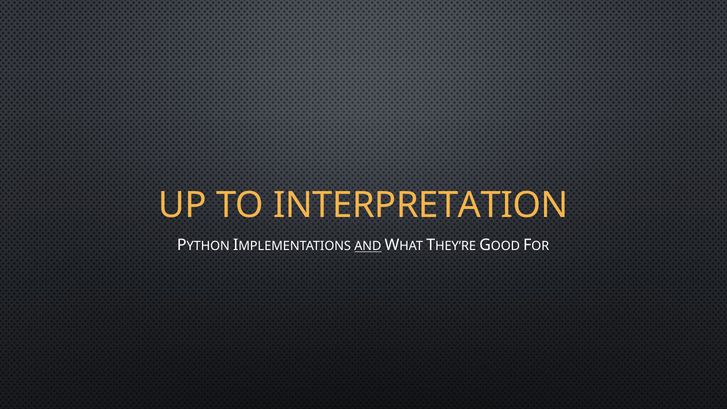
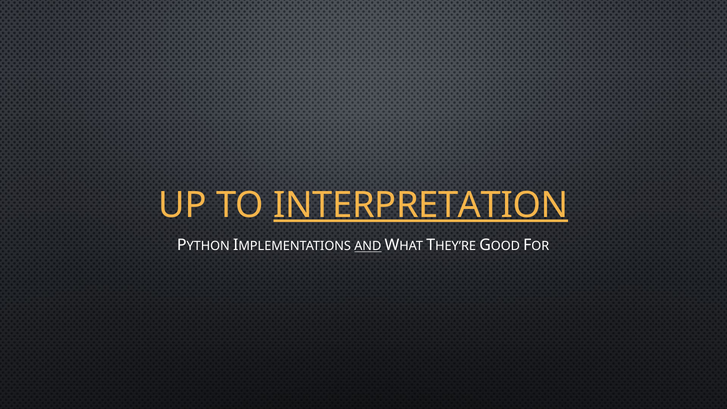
INTERPRETATION underline: none -> present (421, 205)
